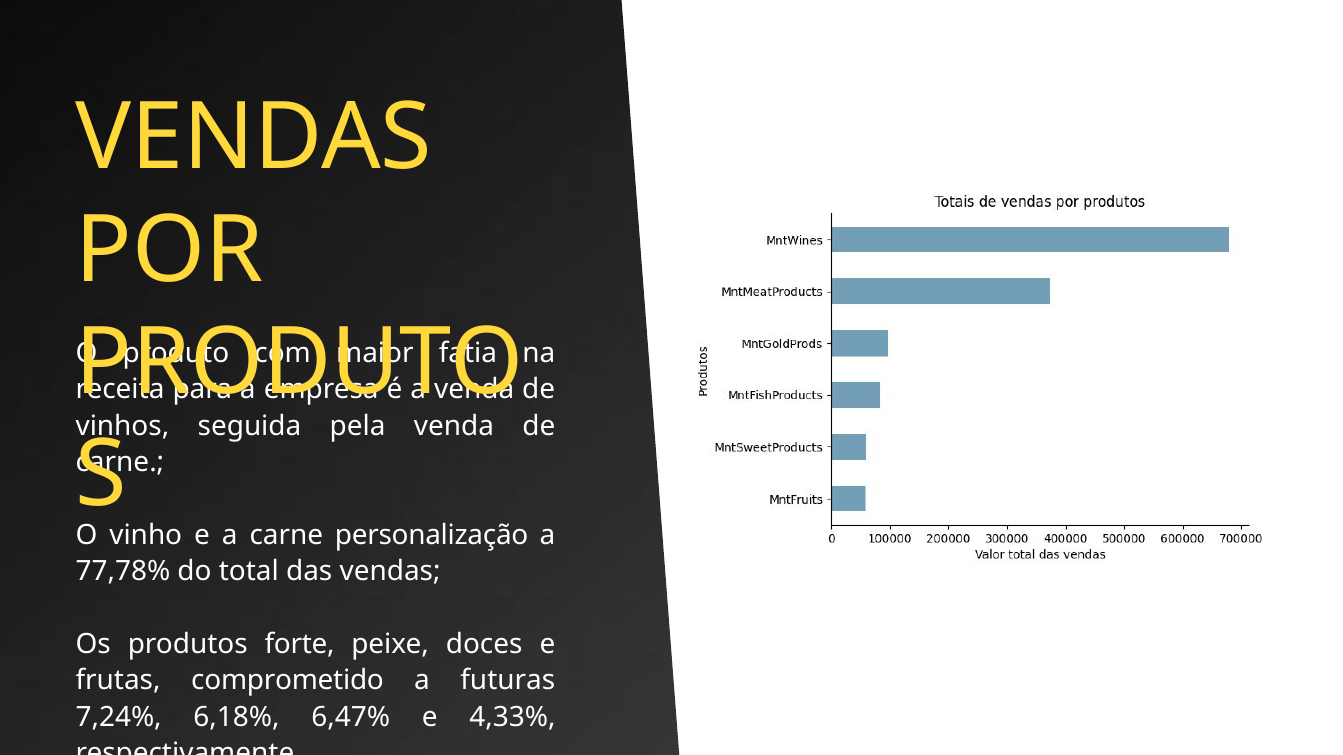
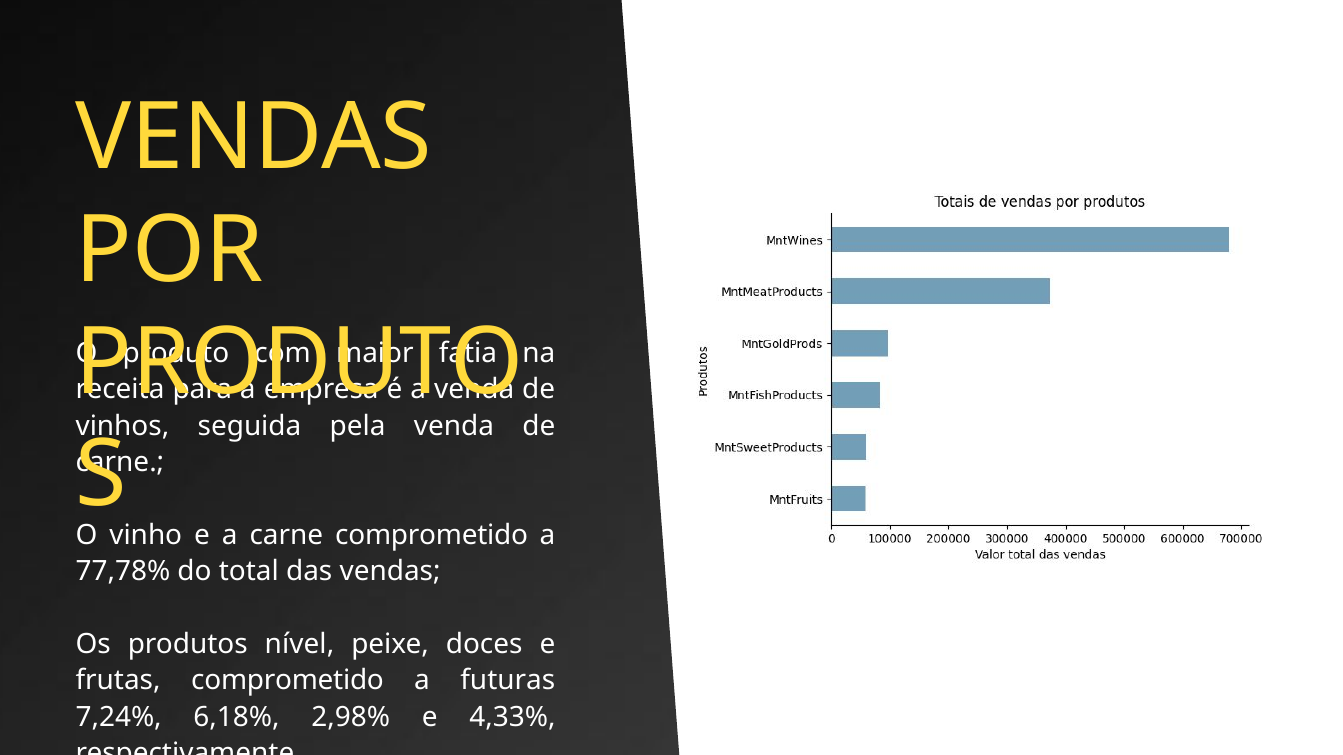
carne personalização: personalização -> comprometido (432, 535)
forte: forte -> nível (299, 645)
6,47%: 6,47% -> 2,98% (351, 717)
